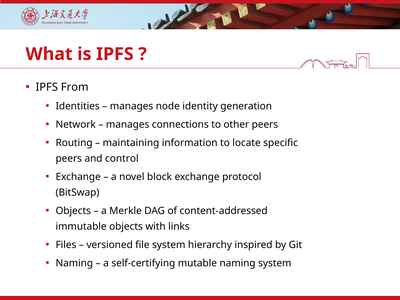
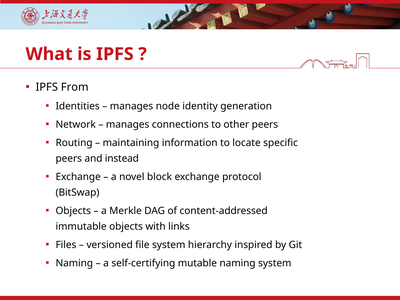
control: control -> instead (122, 158)
